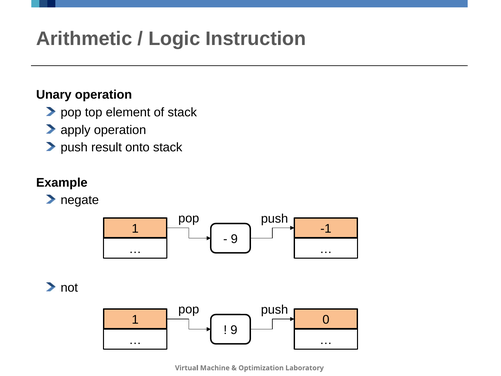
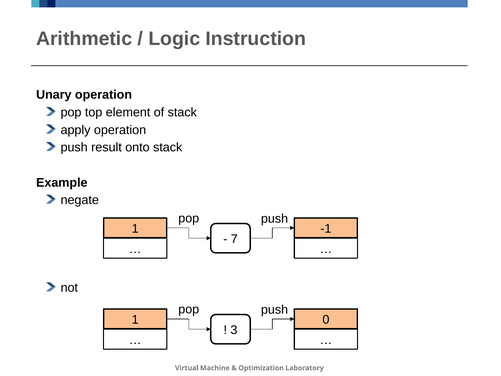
9: 9 -> 7 (234, 239)
9: 9 -> 3 (234, 330)
